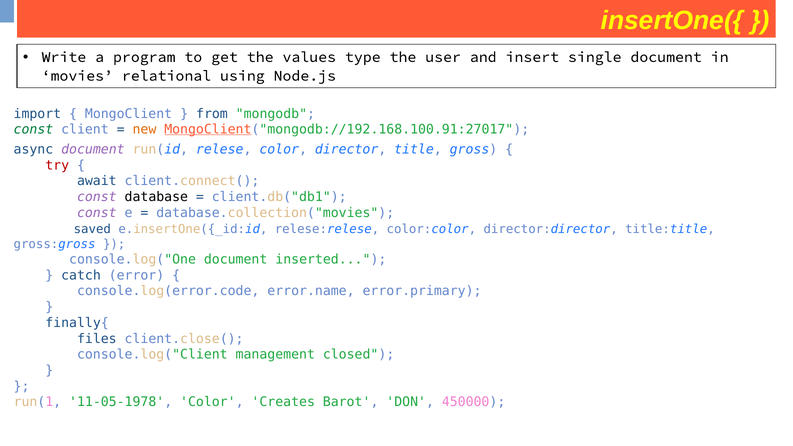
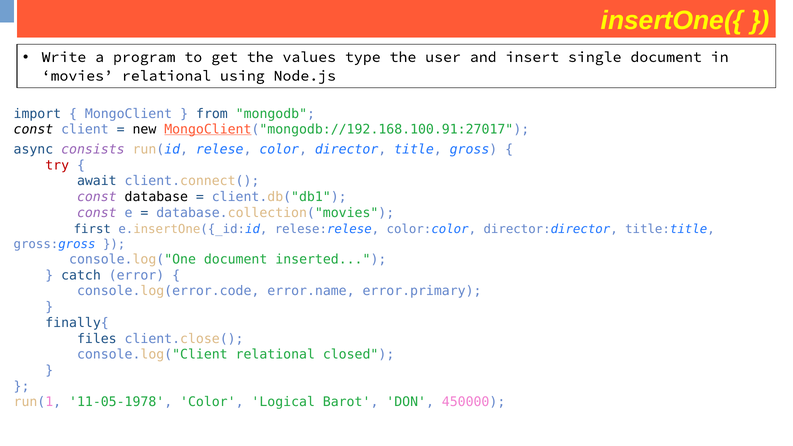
const colour: green -> black (33, 130)
new colour: orange -> black (144, 130)
async document: document -> consists (93, 149)
saved: saved -> first (92, 229)
console.log("Client management: management -> relational (275, 355)
Creates: Creates -> Logical (283, 402)
